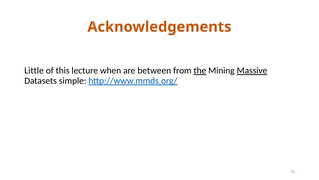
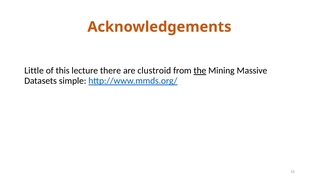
when: when -> there (111, 70)
between: between -> clustroid (154, 70)
Massive underline: present -> none (252, 70)
